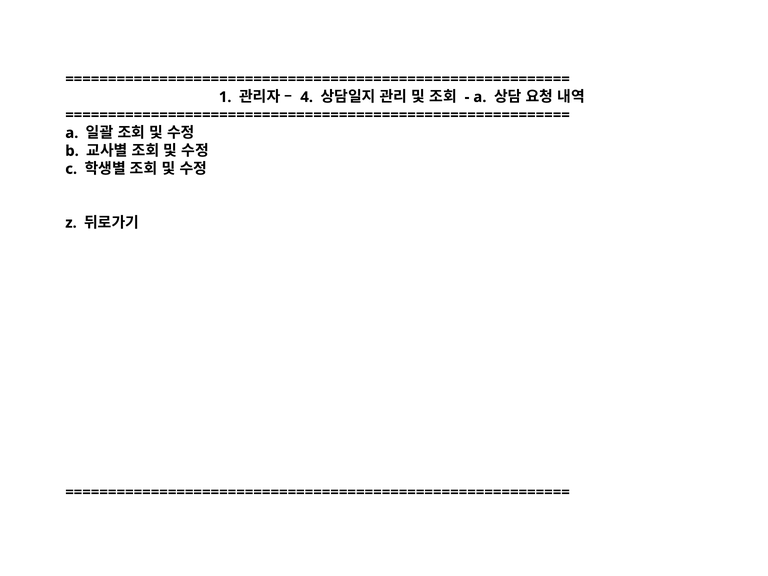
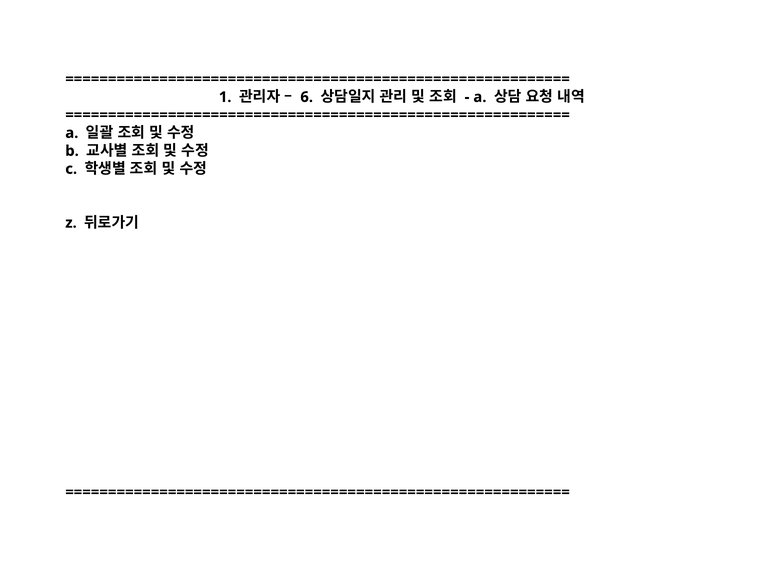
4: 4 -> 6 (307, 97)
